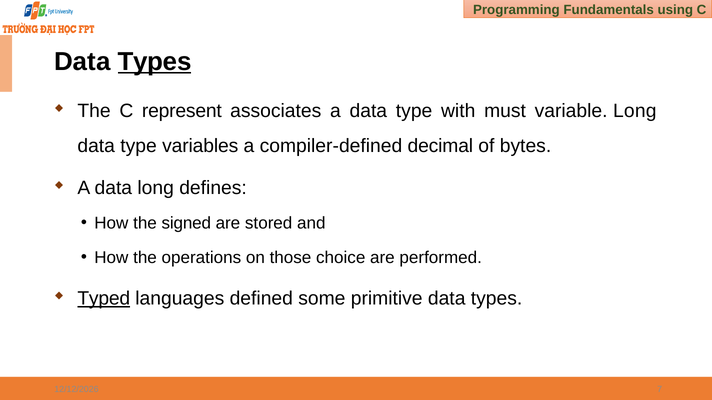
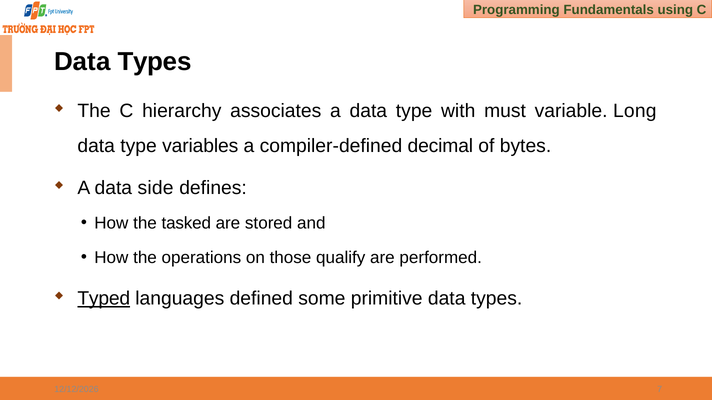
Types underline: present -> none (154, 62)
represent: represent -> hierarchy (182, 111)
data long: long -> side (156, 188)
signed: signed -> tasked (186, 224)
choice: choice -> qualify (341, 258)
